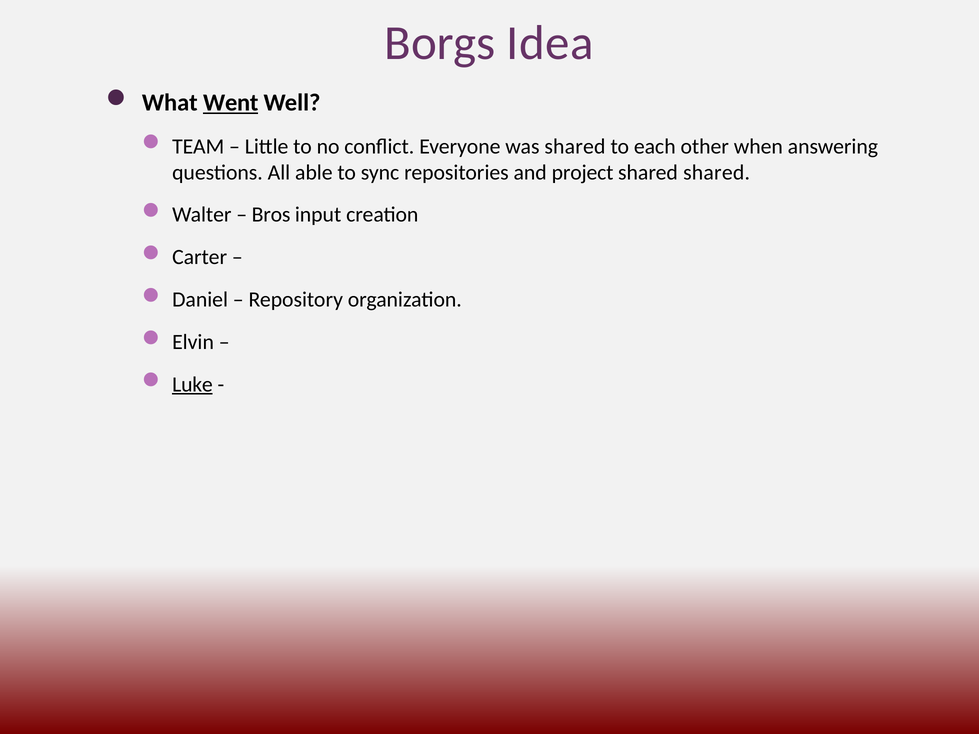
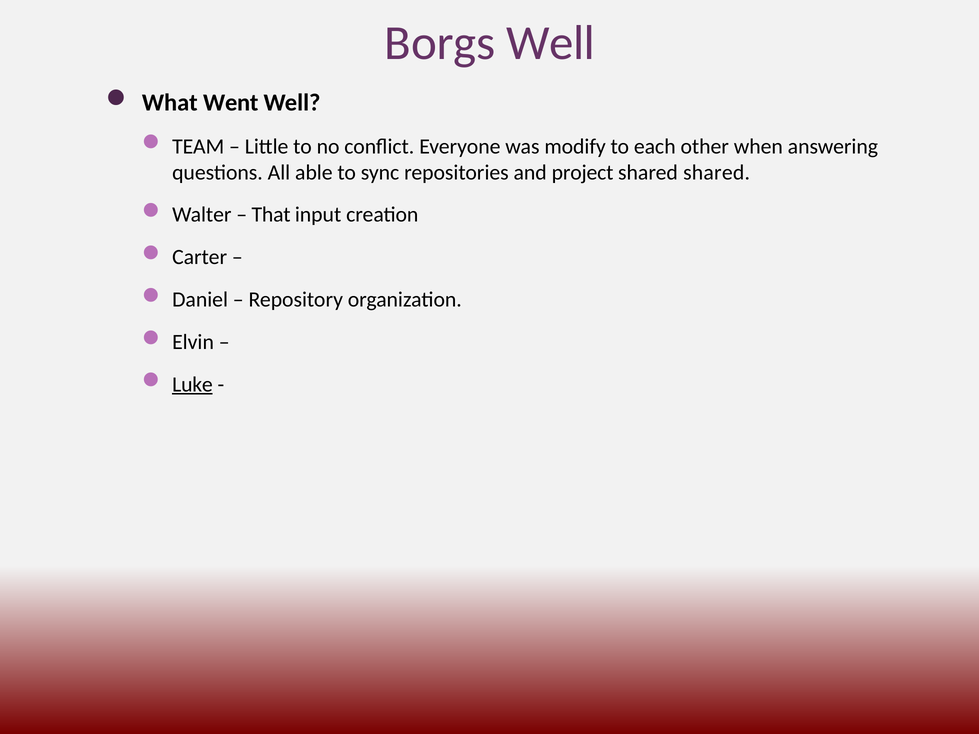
Borgs Idea: Idea -> Well (551, 43)
Went underline: present -> none (231, 103)
was shared: shared -> modify (575, 146)
Bros: Bros -> That (271, 215)
